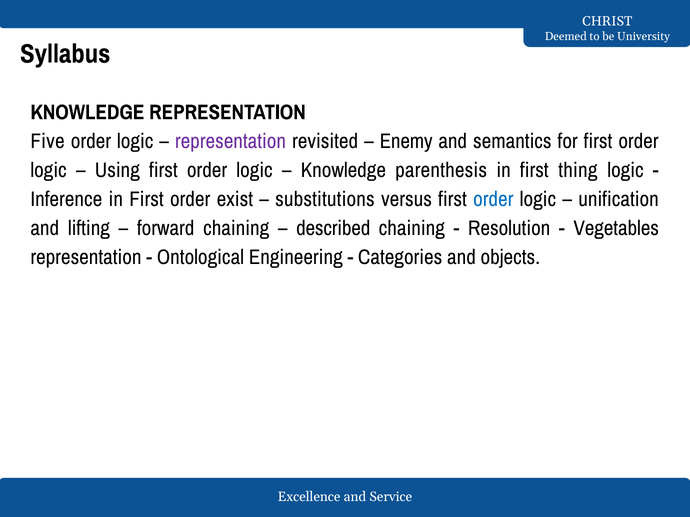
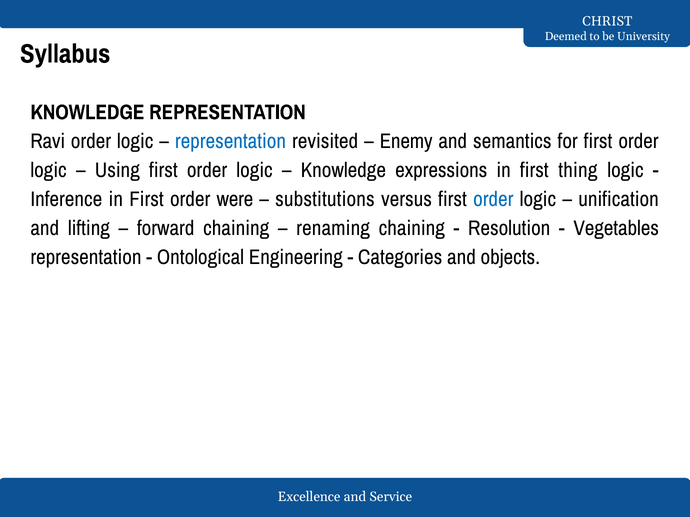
Five: Five -> Ravi (48, 141)
representation colour: purple -> blue (230, 141)
parenthesis: parenthesis -> expressions (441, 170)
exist: exist -> were (235, 200)
described: described -> renaming (333, 229)
